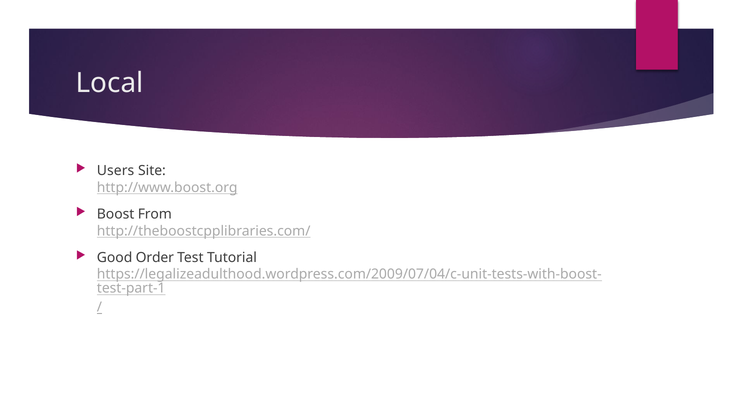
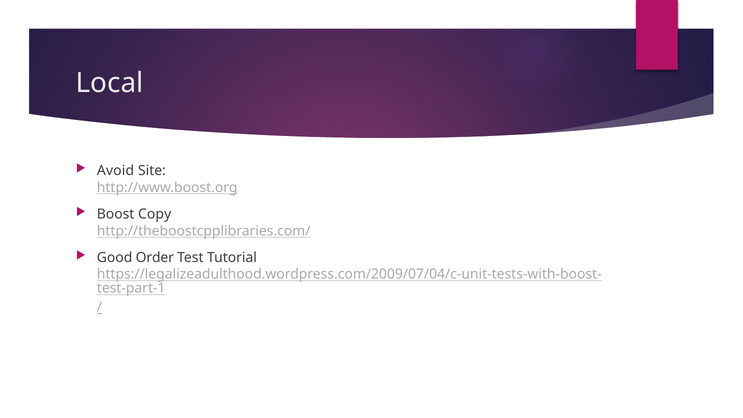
Users: Users -> Avoid (116, 171)
From: From -> Copy (155, 214)
